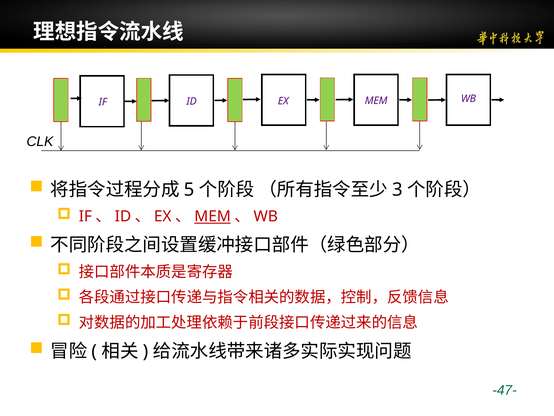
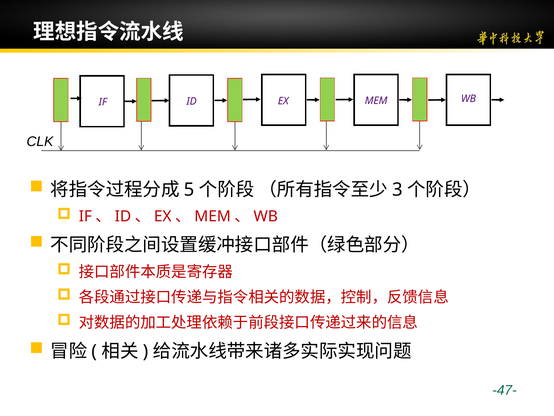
MEM underline: present -> none (213, 216)
